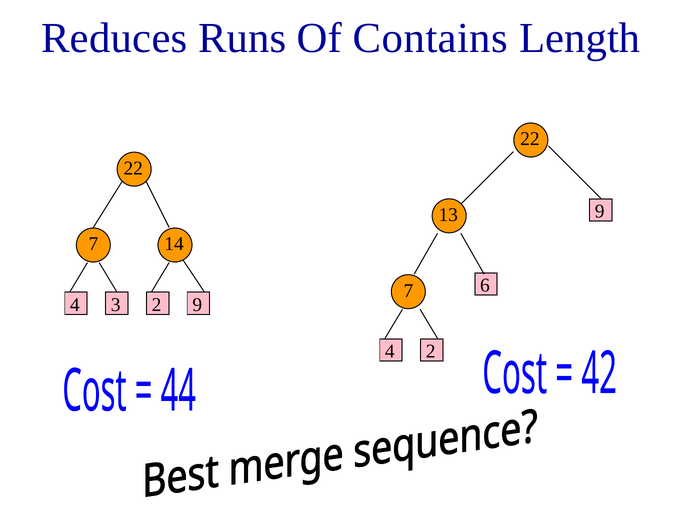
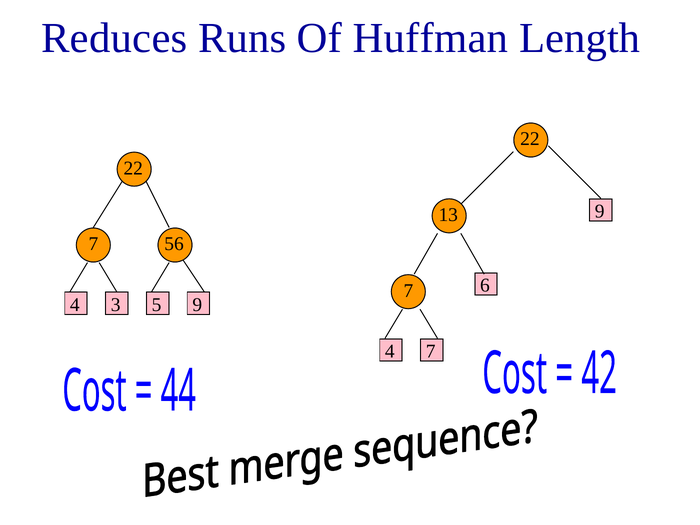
Contains: Contains -> Huffman (431, 38)
14: 14 -> 56 (174, 244)
3 2: 2 -> 5 (157, 305)
4 2: 2 -> 7 (431, 351)
